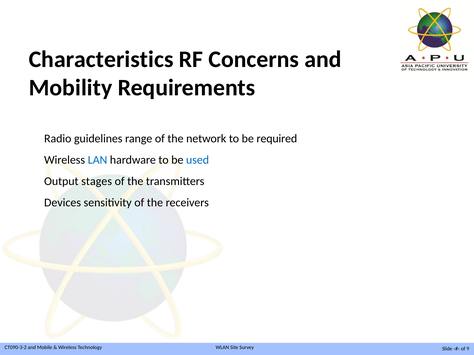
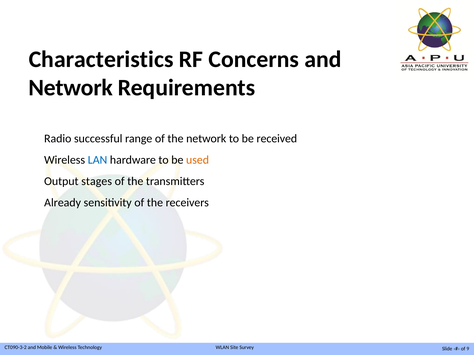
Mobility: Mobility -> Network (71, 88)
guidelines: guidelines -> successful (98, 139)
required: required -> received (277, 139)
used colour: blue -> orange (198, 160)
Devices: Devices -> Already (63, 203)
